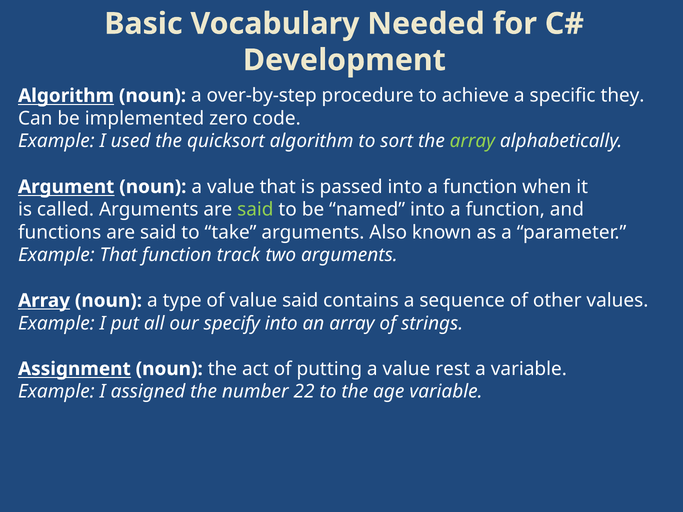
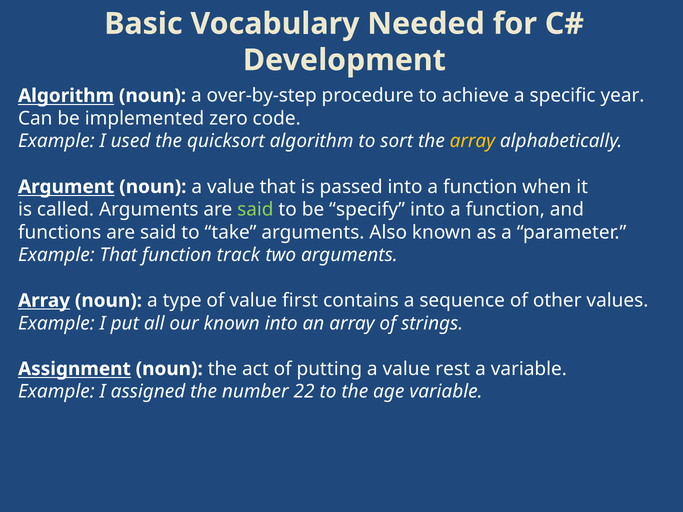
they: they -> year (623, 96)
array colour: light green -> yellow (472, 141)
named: named -> specify (367, 210)
value said: said -> first (300, 301)
our specify: specify -> known (232, 323)
